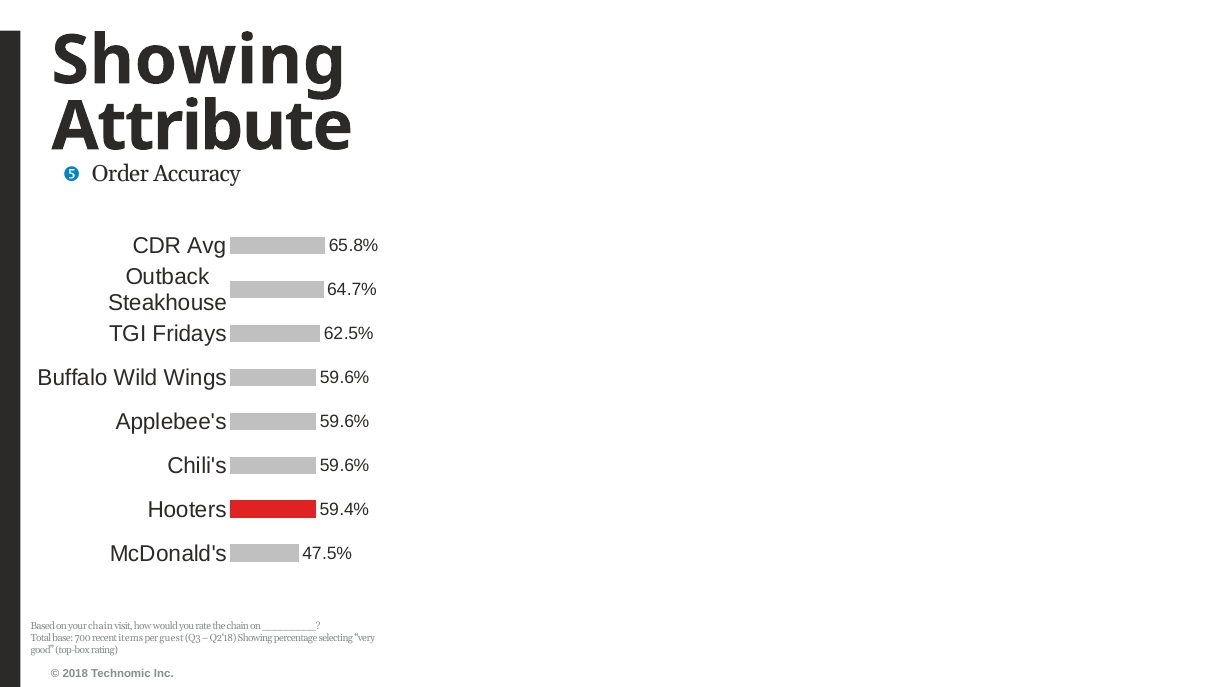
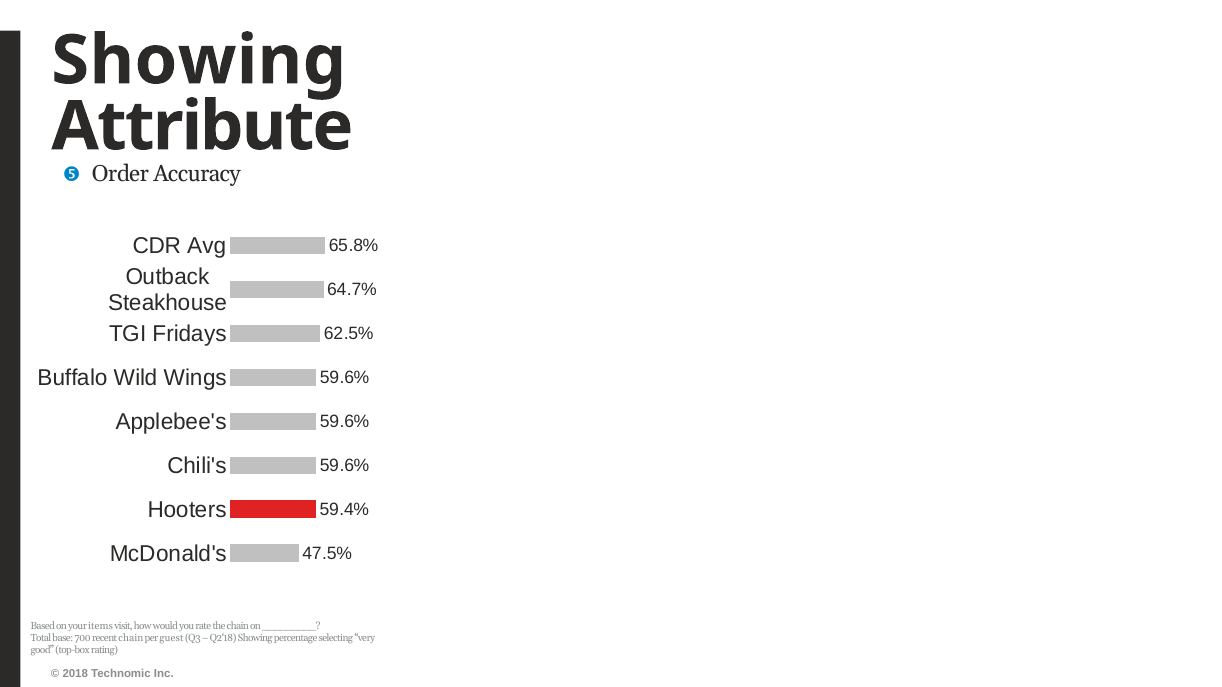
your chain: chain -> items (101, 626)
recent items: items -> chain (131, 639)
